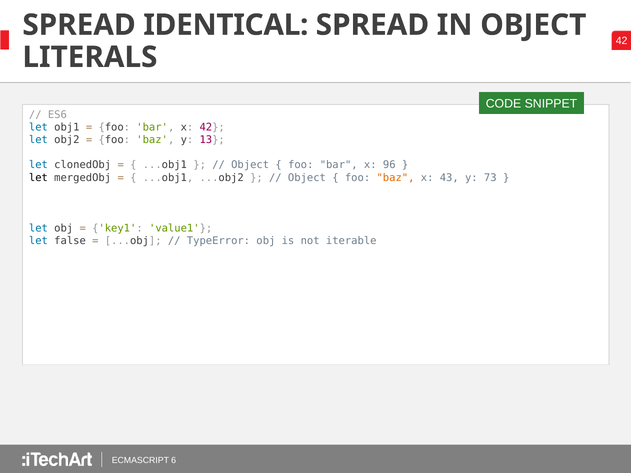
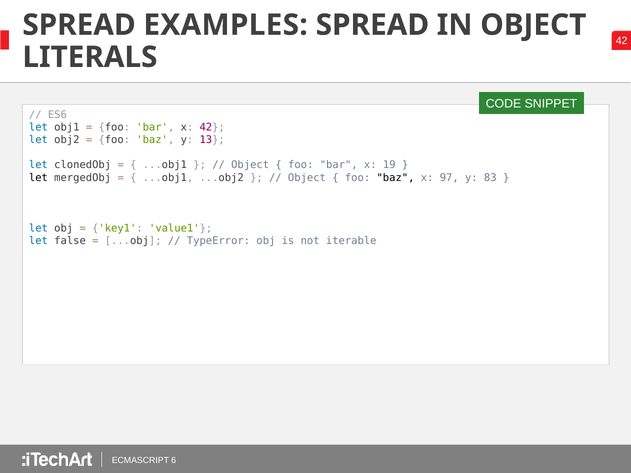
IDENTICAL: IDENTICAL -> EXAMPLES (226, 25)
96: 96 -> 19 (389, 165)
baz colour: orange -> black (396, 178)
43: 43 -> 97 (449, 178)
73: 73 -> 83 (490, 178)
